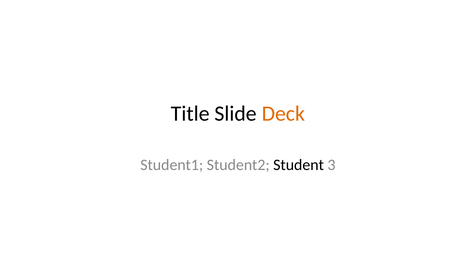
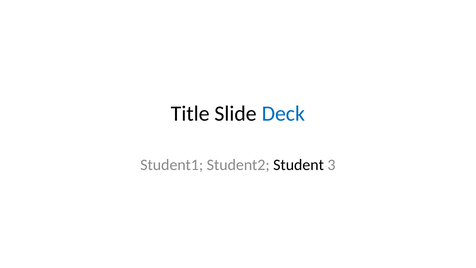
Deck colour: orange -> blue (283, 113)
